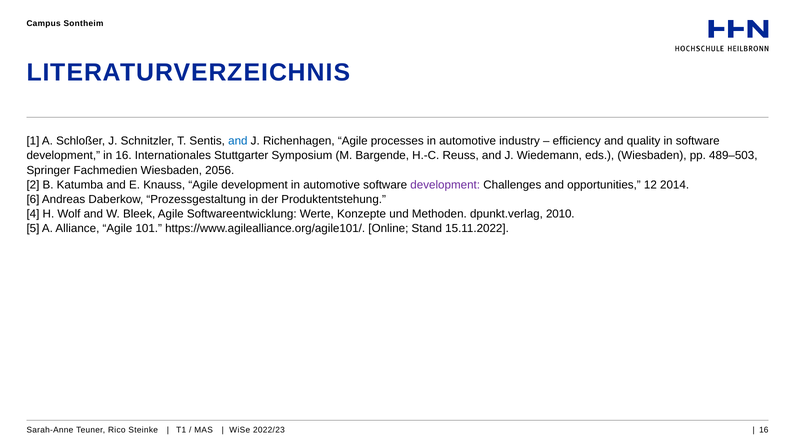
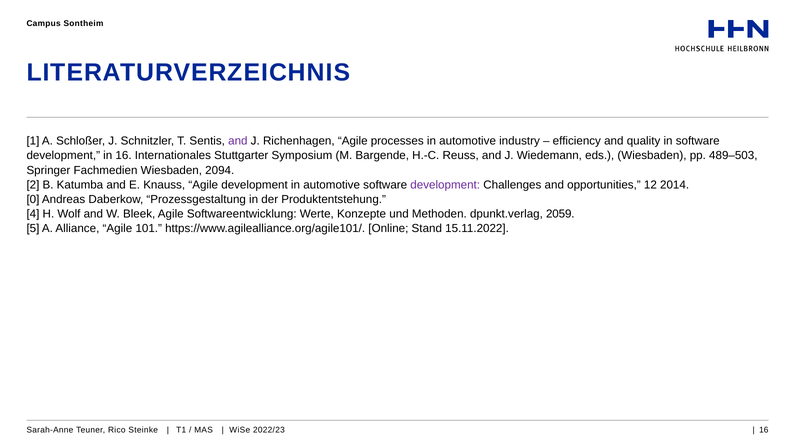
and colour: blue -> purple (238, 141)
2056: 2056 -> 2094 (220, 170)
6: 6 -> 0 (33, 199)
2010: 2010 -> 2059 (560, 214)
